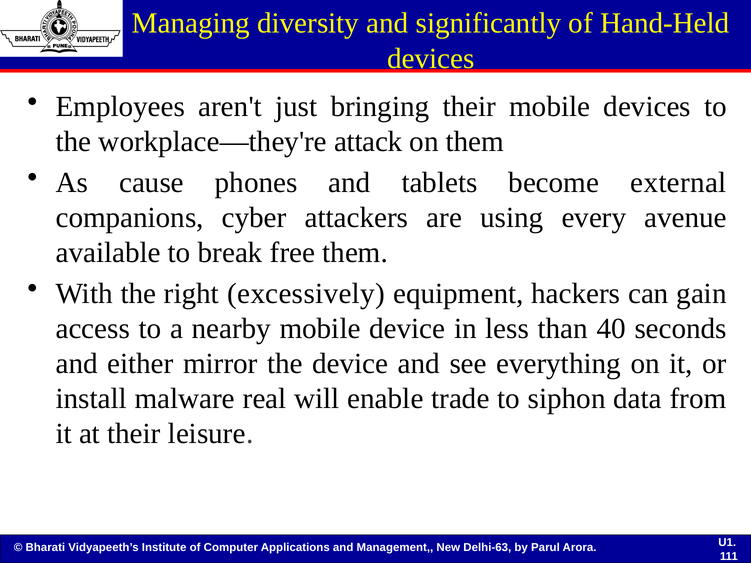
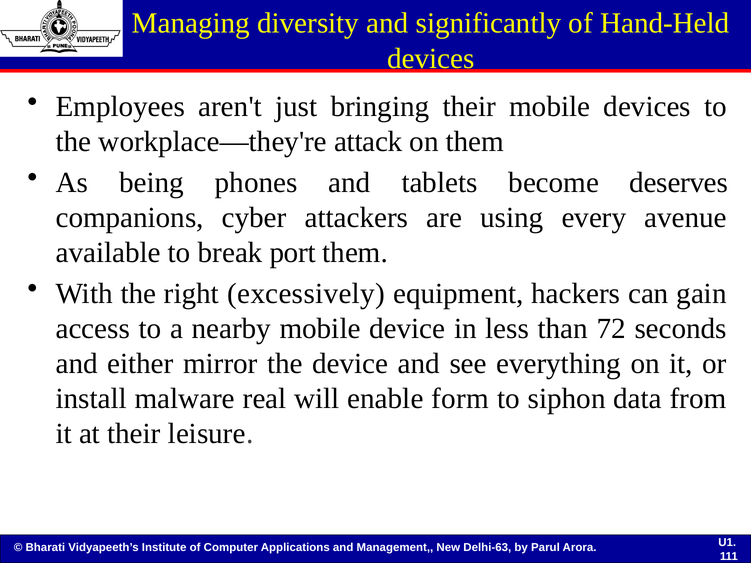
cause: cause -> being (151, 183)
external: external -> deserves (679, 183)
free: free -> port (293, 253)
40: 40 -> 72 (611, 329)
trade: trade -> form (460, 399)
